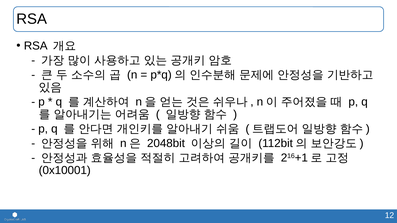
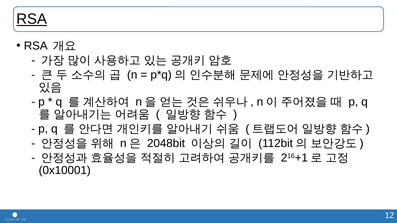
RSA underline: none -> present (32, 19)
